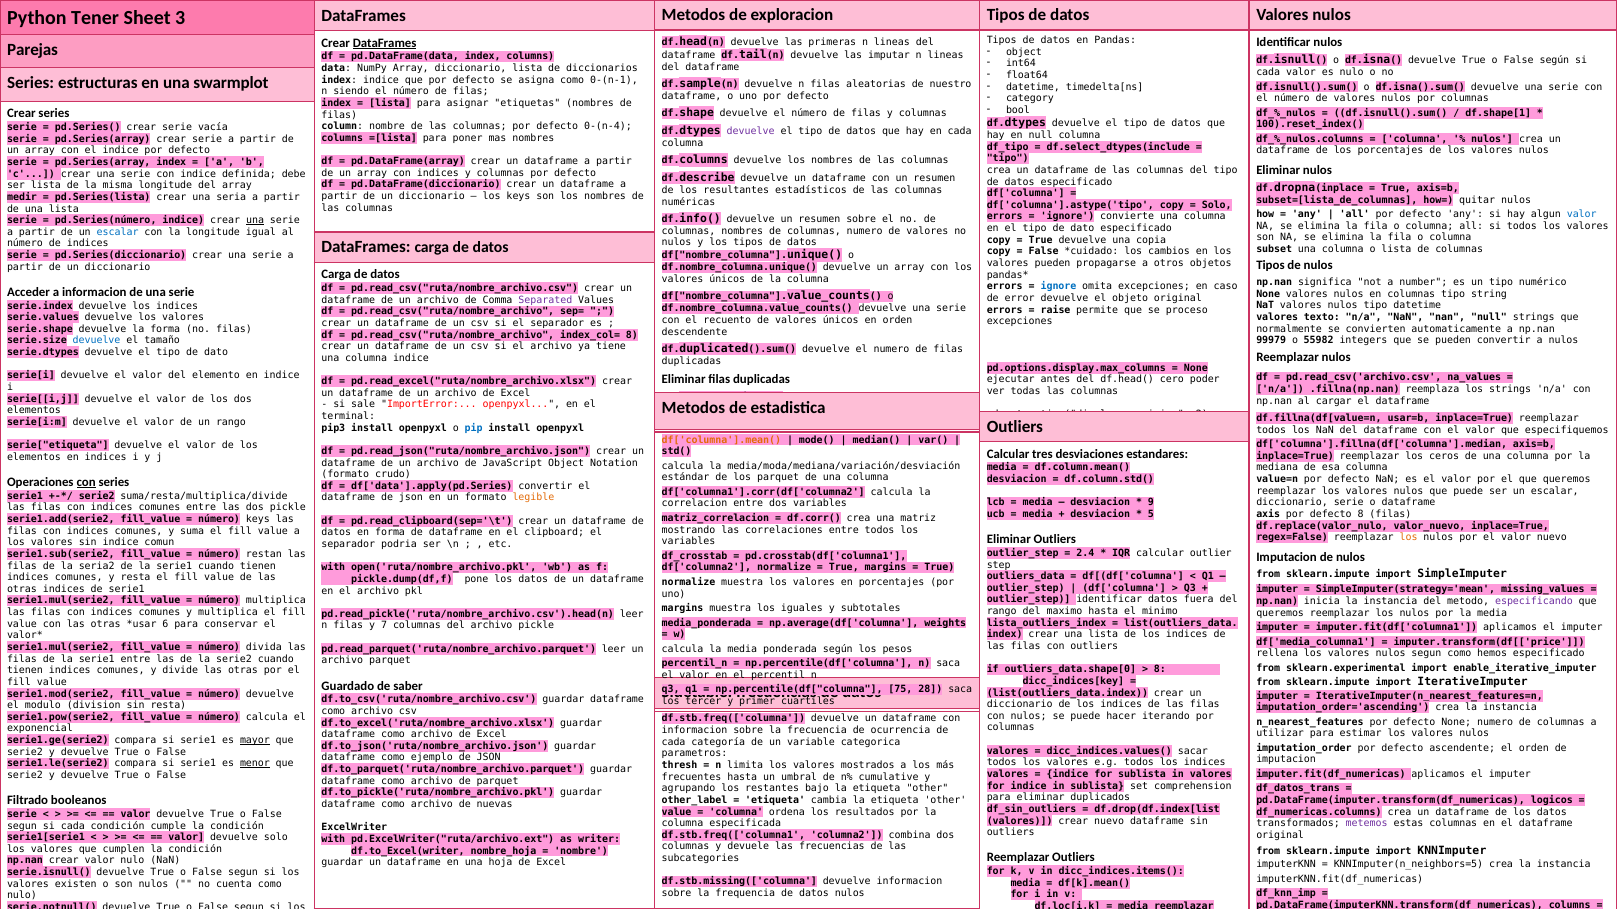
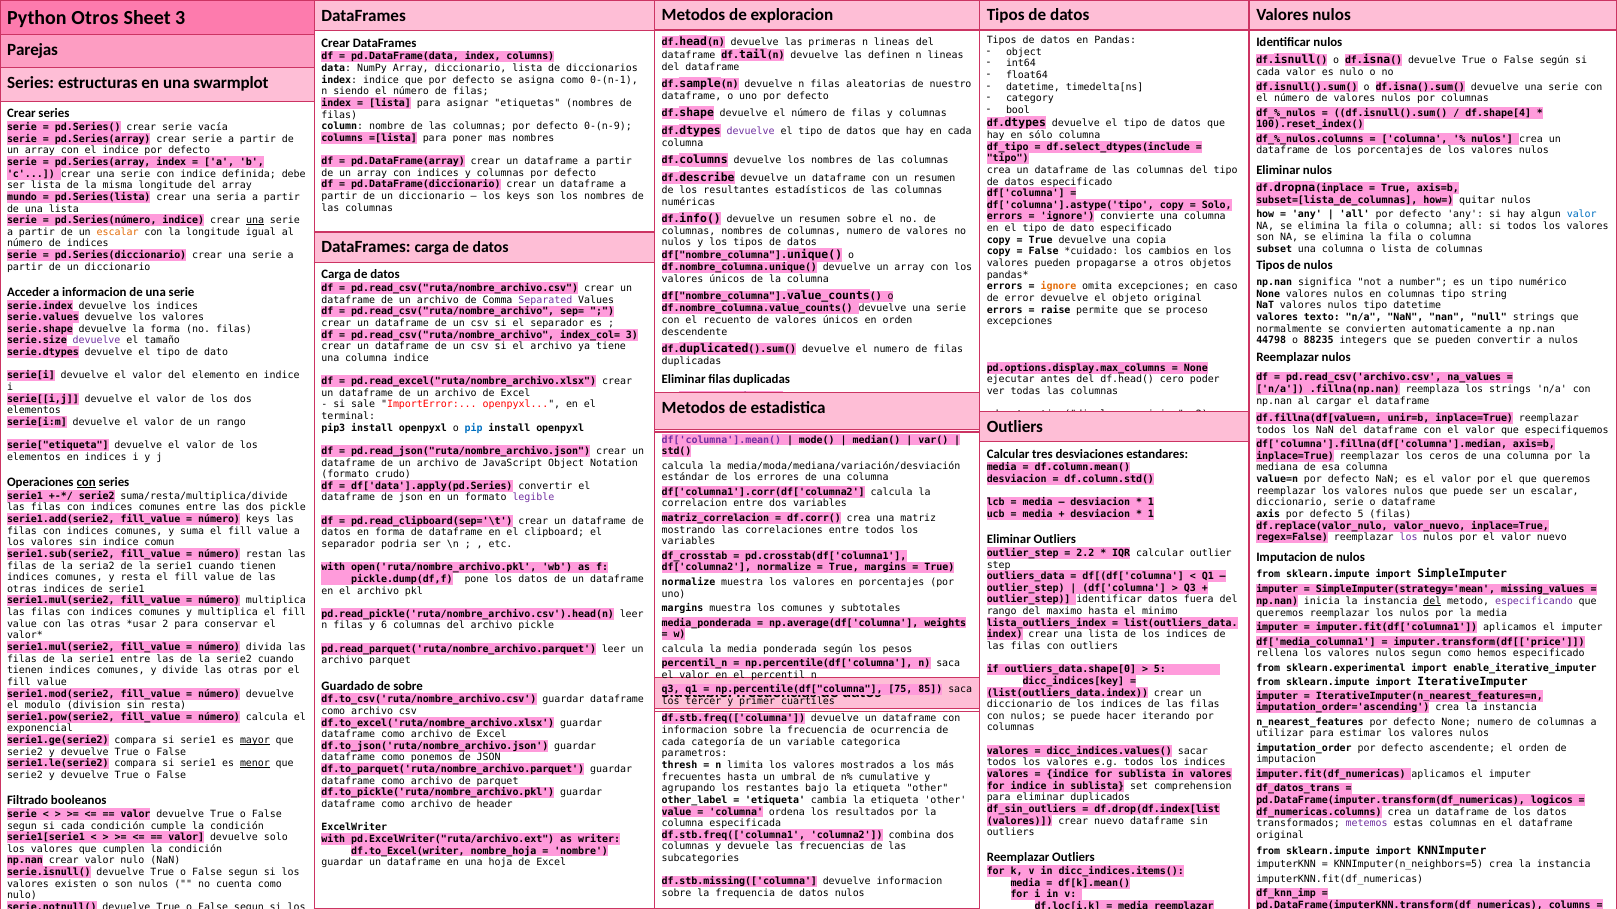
Python Tener: Tener -> Otros (95, 18)
DataFrames underline: present -> none (385, 43)
imputar: imputar -> definen (889, 55)
df.shape[1: df.shape[1 -> df.shape[4 (1498, 113)
0-(n-4: 0-(n-4 -> 0-(n-9 (608, 127)
en null: null -> sólo (1041, 135)
medir: medir -> mundo (22, 197)
escalar colour: blue -> orange (118, 232)
ignore colour: blue -> orange (1058, 287)
8: 8 -> 3 (632, 335)
99979: 99979 -> 44798 (1271, 341)
55982: 55982 -> 88235 (1319, 341)
devuelve colour: blue -> purple (97, 341)
usar=b: usar=b -> unir=b (1409, 418)
df['columna'].mean( colour: orange -> purple (721, 440)
los parquet: parquet -> errores (778, 478)
legible colour: orange -> purple (533, 498)
9: 9 -> 1 (1151, 503)
5: 5 -> 1 (1151, 514)
defecto 8: 8 -> 5 (1361, 514)
los colour: orange -> purple (1409, 538)
2.4: 2.4 -> 2.2 (1085, 553)
del underline: none -> present (1432, 601)
los iguales: iguales -> comunes (802, 609)
6: 6 -> 2 (165, 624)
7: 7 -> 6 (384, 626)
8: 8 -> 5 (1160, 670)
de saber: saber -> sobre (408, 686)
28: 28 -> 85 (930, 690)
ejemplo: ejemplo -> ponemos (432, 758)
nuevas: nuevas -> header (495, 805)
